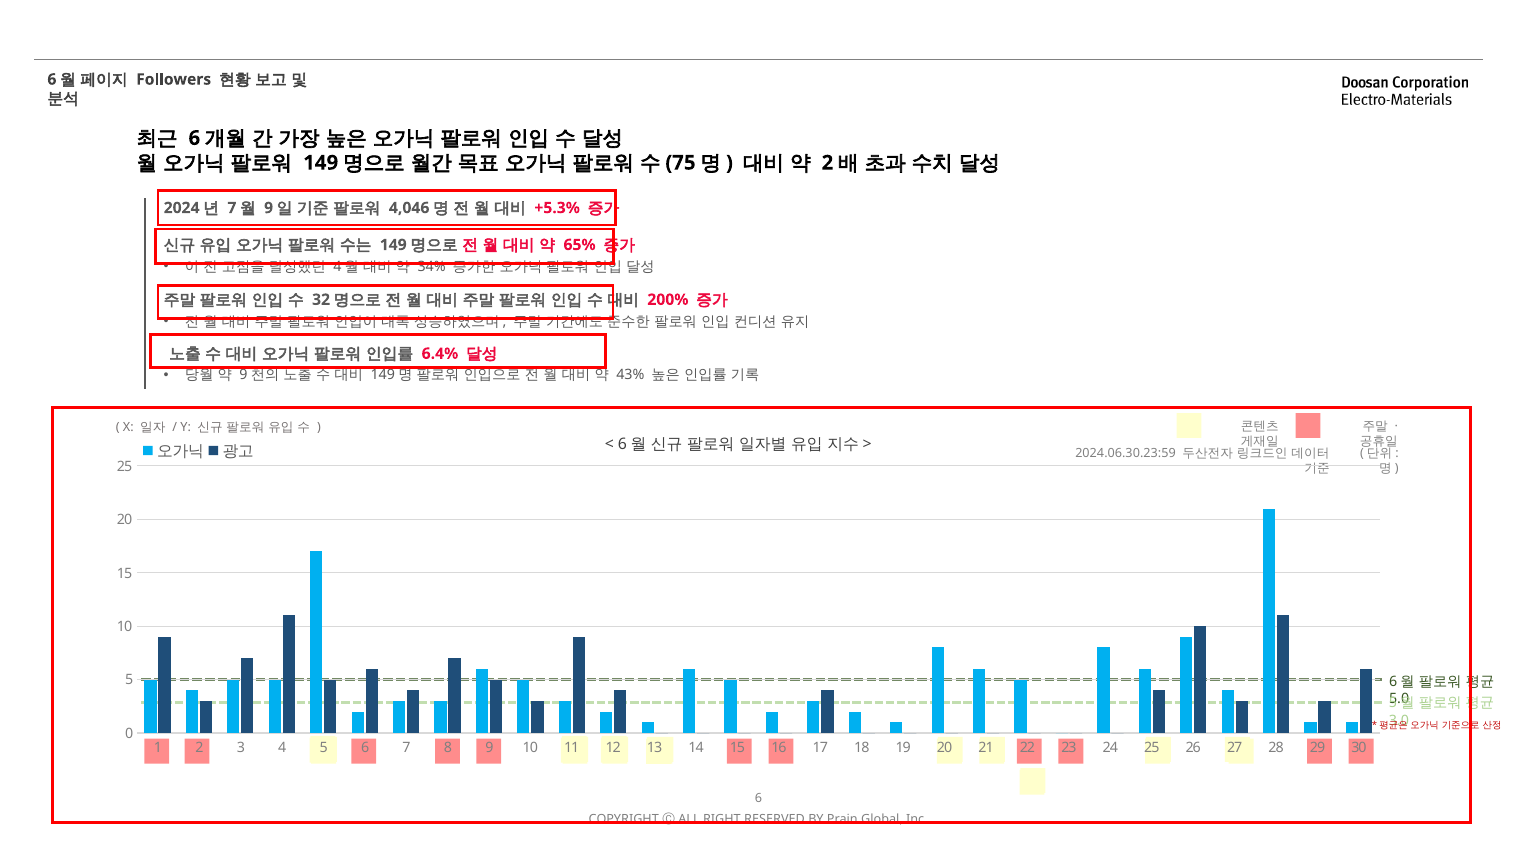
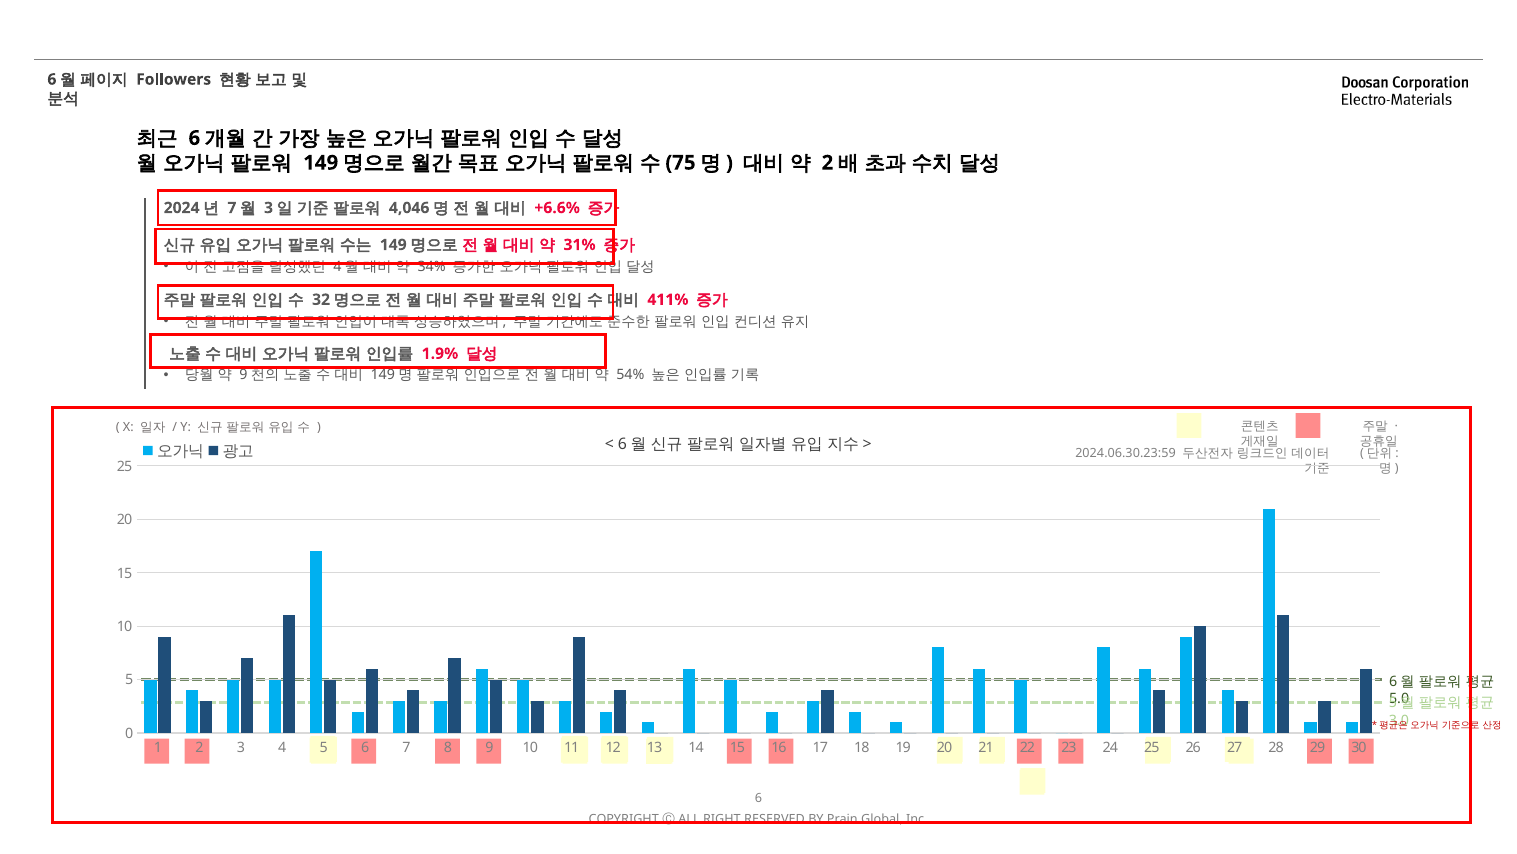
9: 9 -> 3 (269, 208)
+5.3%: +5.3% -> +6.6% (557, 208)
65%: 65% -> 31% (580, 245)
200%: 200% -> 411% (668, 299)
6.4%: 6.4% -> 1.9% (440, 353)
43%: 43% -> 54% (630, 375)
